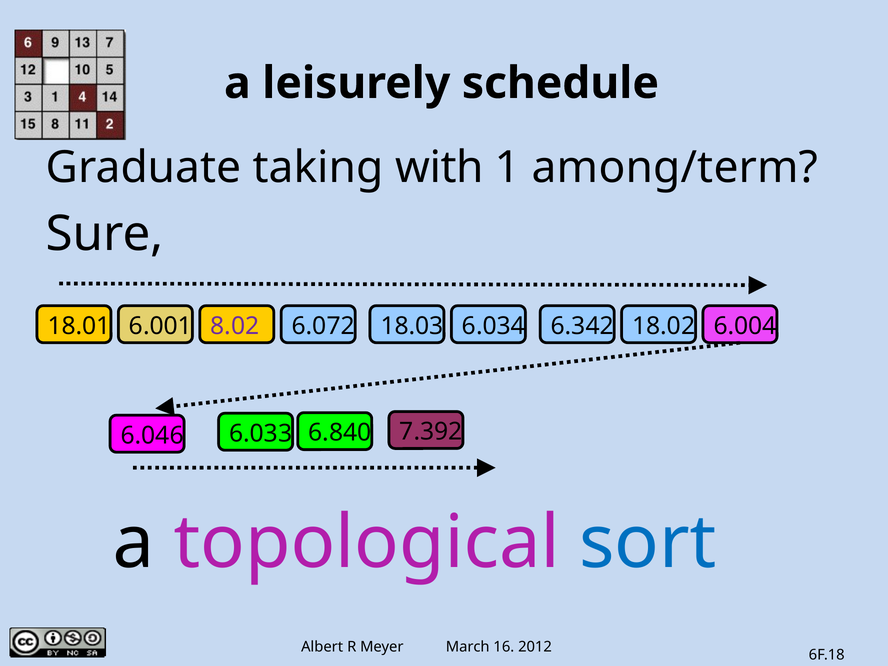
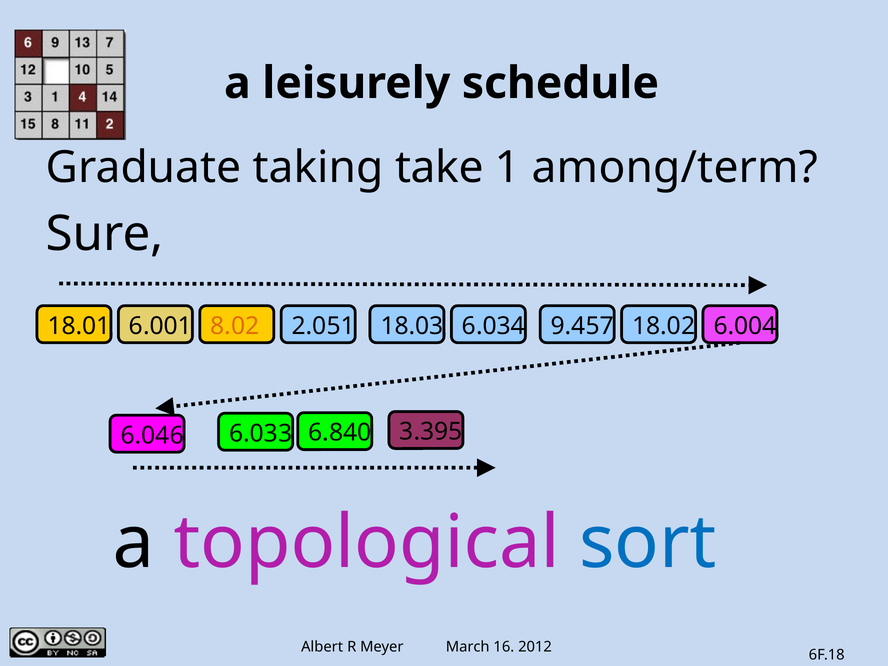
with: with -> take (439, 167)
8.02 colour: purple -> orange (235, 326)
6.072: 6.072 -> 2.051 (323, 326)
6.342: 6.342 -> 9.457 (582, 326)
7.392: 7.392 -> 3.395 (431, 432)
